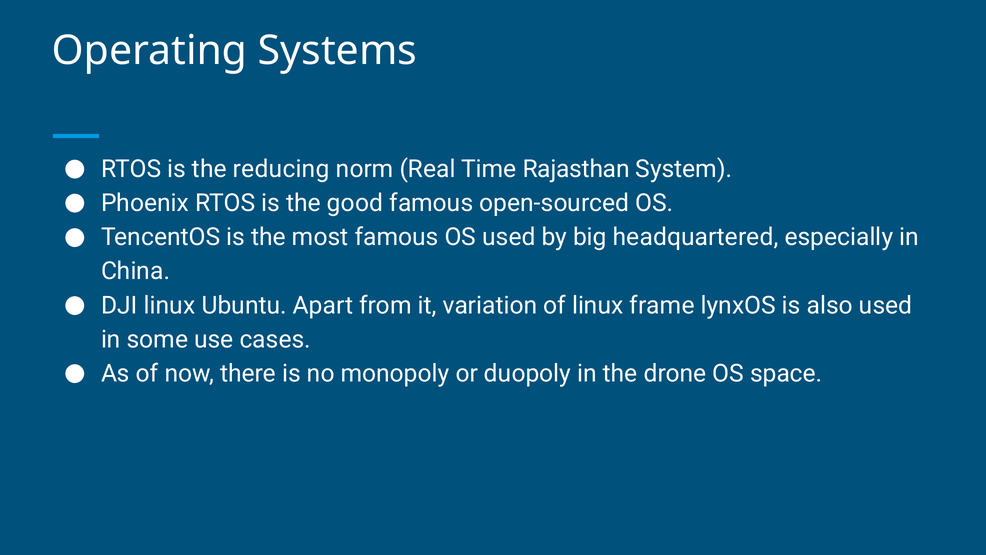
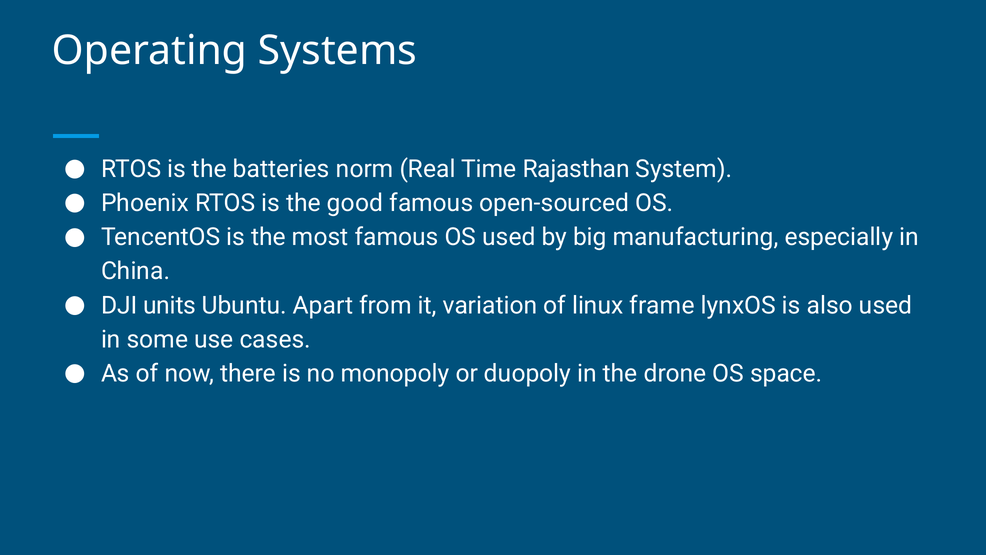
reducing: reducing -> batteries (281, 169)
headquartered: headquartered -> manufacturing (696, 237)
DJI linux: linux -> units (170, 305)
